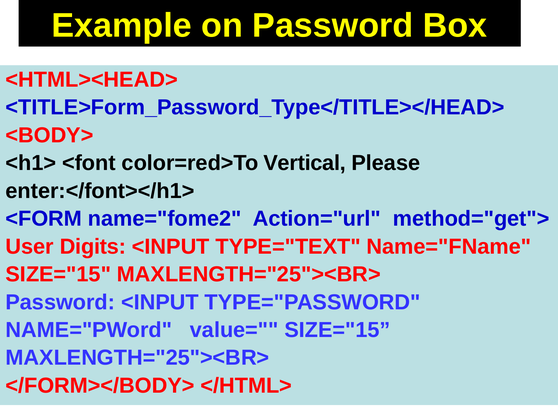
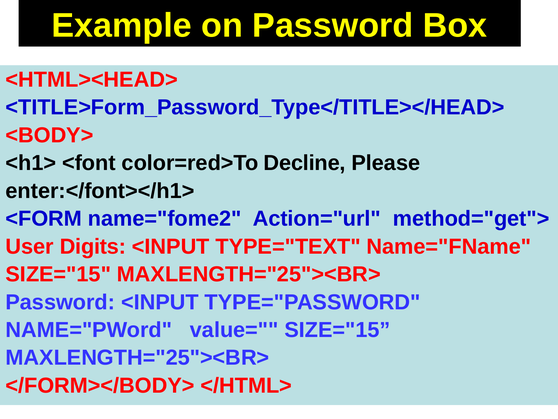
Vertical: Vertical -> Decline (305, 163)
